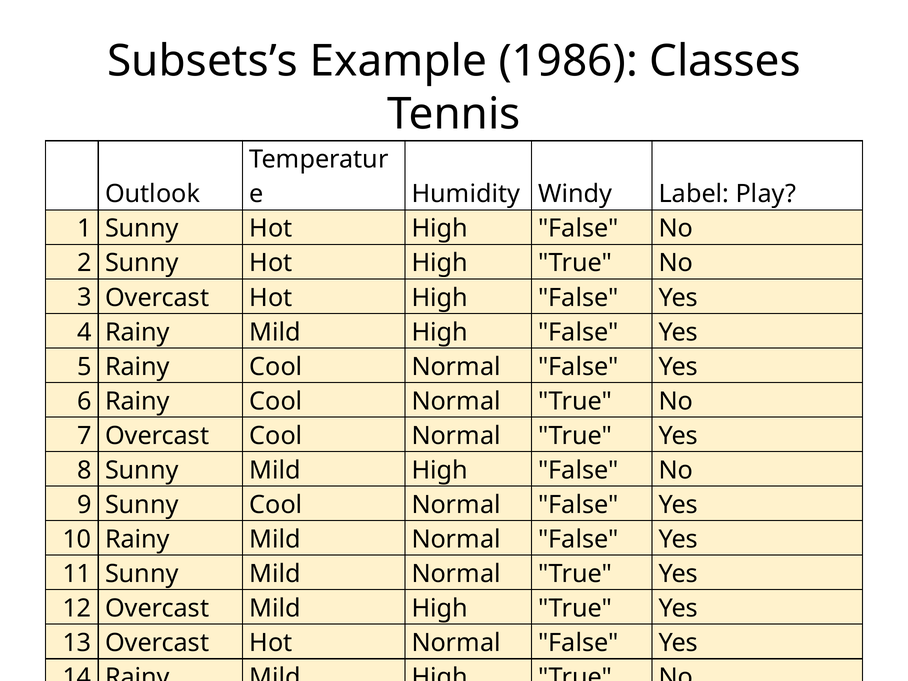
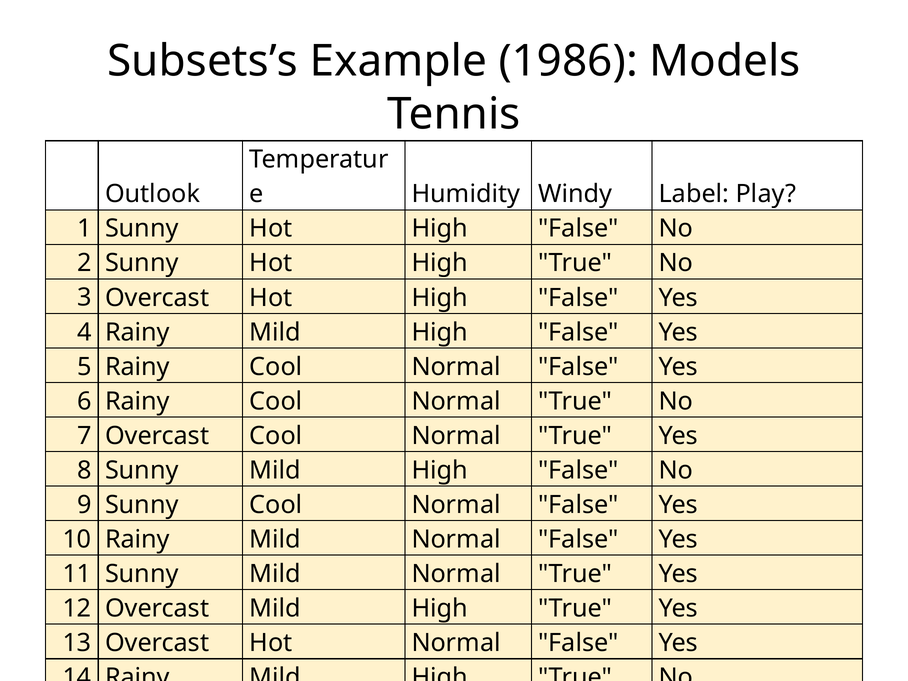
Classes: Classes -> Models (725, 61)
